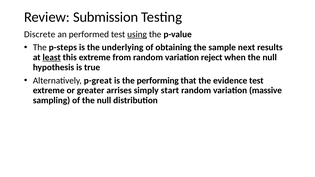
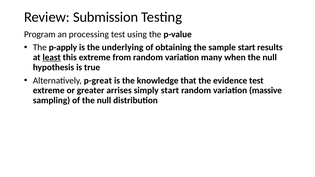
Discrete: Discrete -> Program (40, 34)
performed: performed -> processing (89, 34)
using underline: present -> none (137, 34)
p-steps: p-steps -> p-apply (63, 48)
sample next: next -> start (247, 48)
reject: reject -> many (212, 57)
performing: performing -> knowledge (158, 81)
